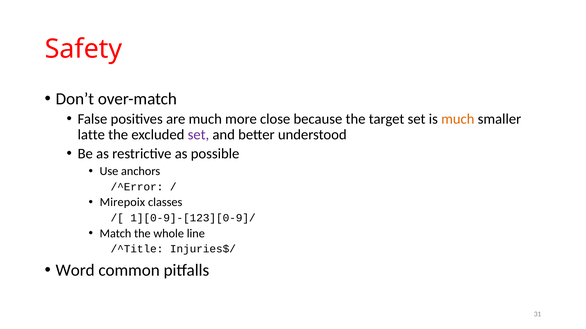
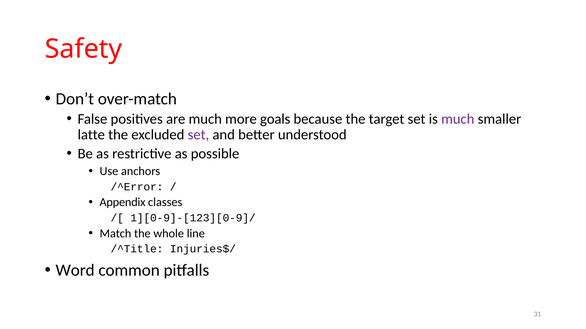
close: close -> goals (275, 119)
much colour: orange -> purple (458, 119)
Mirepoix: Mirepoix -> Appendix (123, 203)
